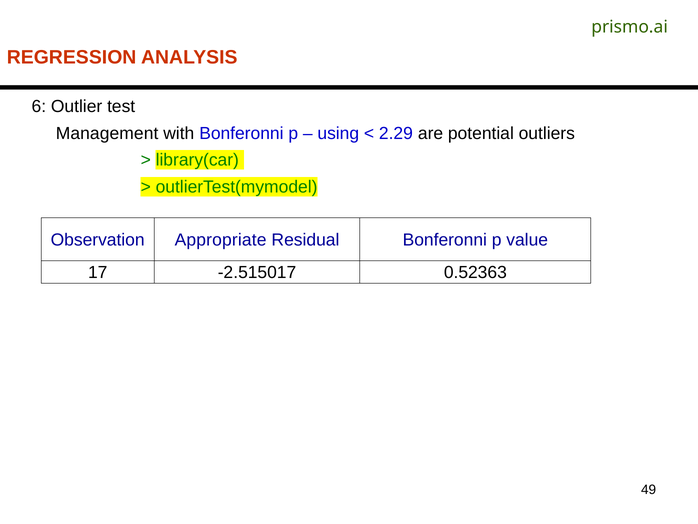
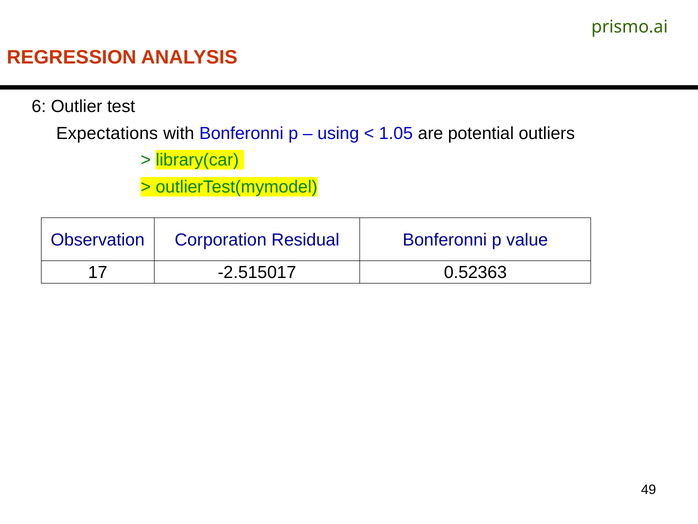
Management: Management -> Expectations (107, 133)
2.29: 2.29 -> 1.05 (396, 133)
Appropriate: Appropriate -> Corporation (221, 240)
